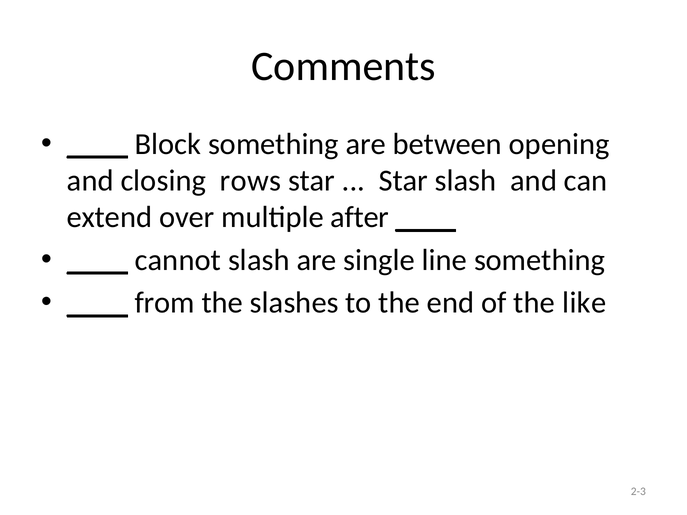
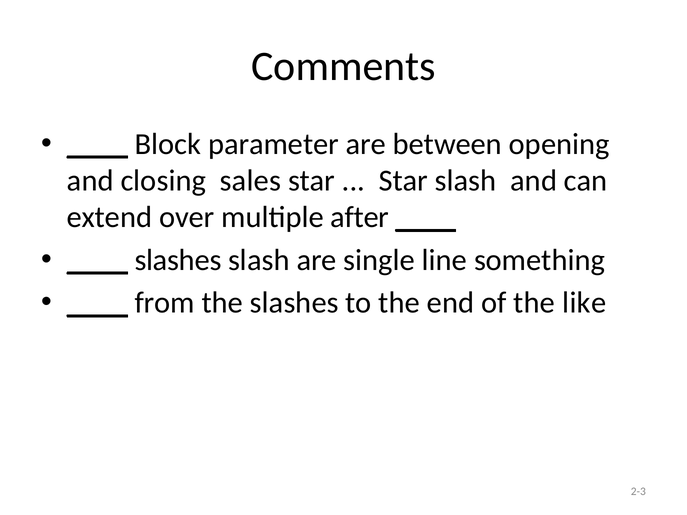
Block something: something -> parameter (273, 144)
rows: rows -> sales (251, 181)
cannot: cannot -> slashes (178, 260)
